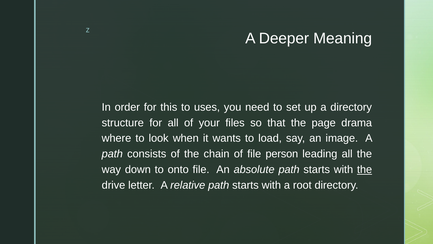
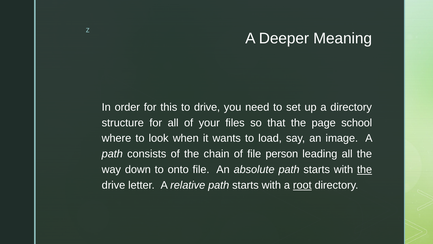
to uses: uses -> drive (207, 107)
drama: drama -> school (357, 123)
root underline: none -> present (302, 185)
